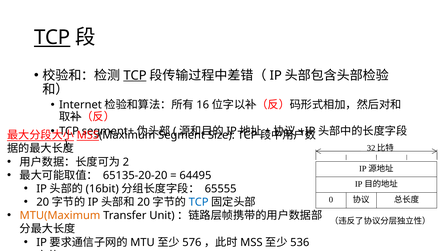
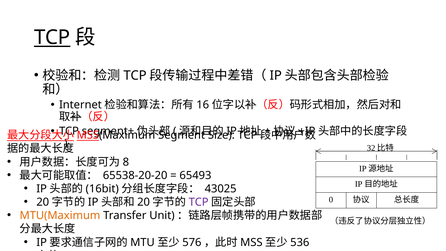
TCP underline: present -> none (135, 75)
2: 2 -> 8 (126, 162)
65135-20-20: 65135-20-20 -> 65538-20-20 (135, 175)
64495: 64495 -> 65493 (195, 175)
65555: 65555 -> 43025 (221, 189)
TCP colour: blue -> purple (199, 202)
